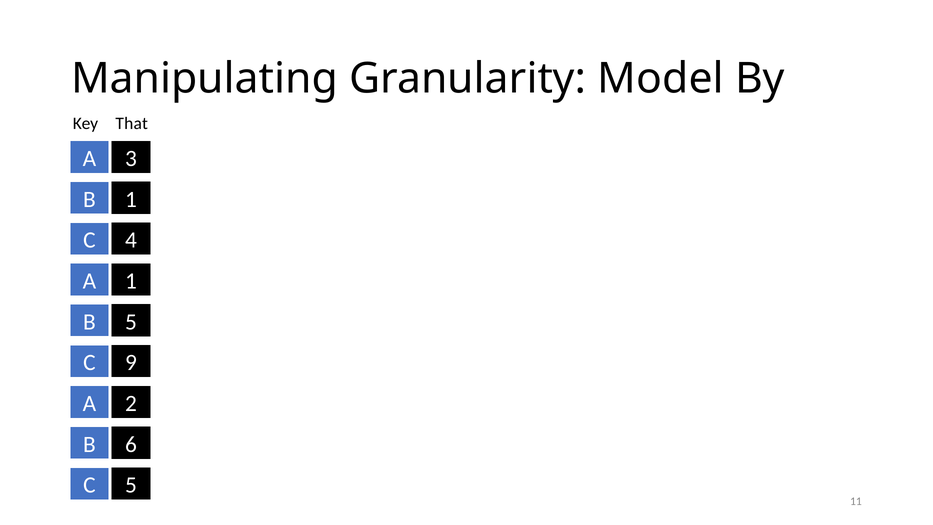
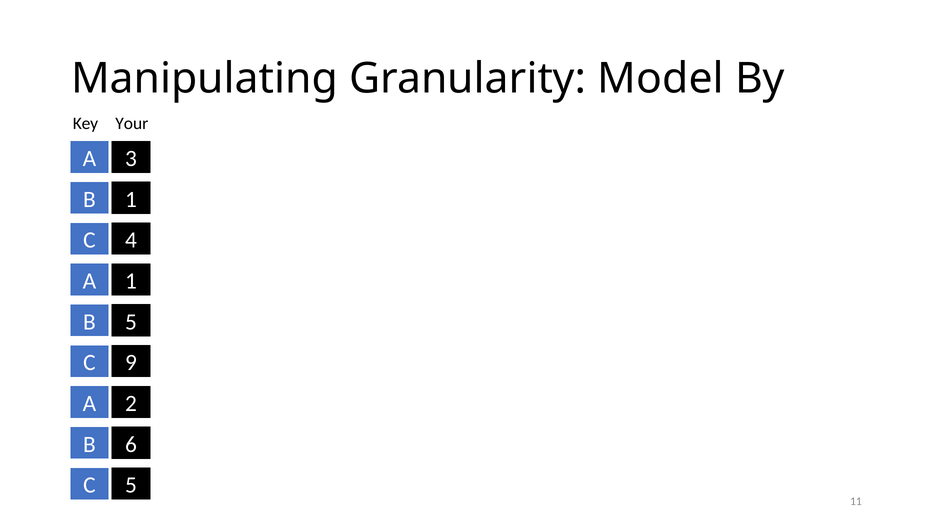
That: That -> Your (132, 123)
